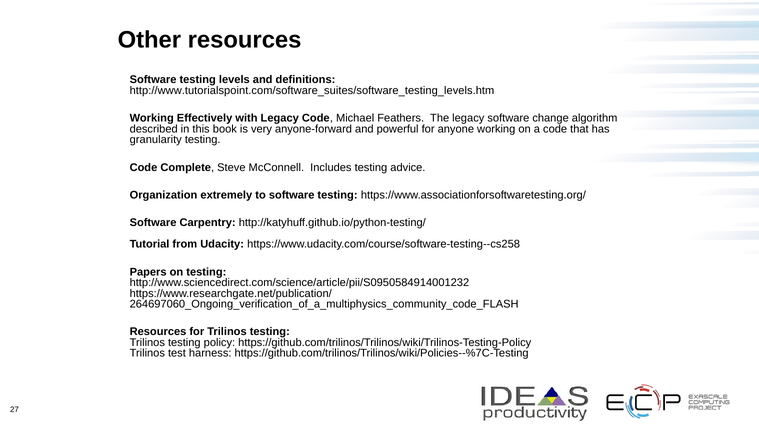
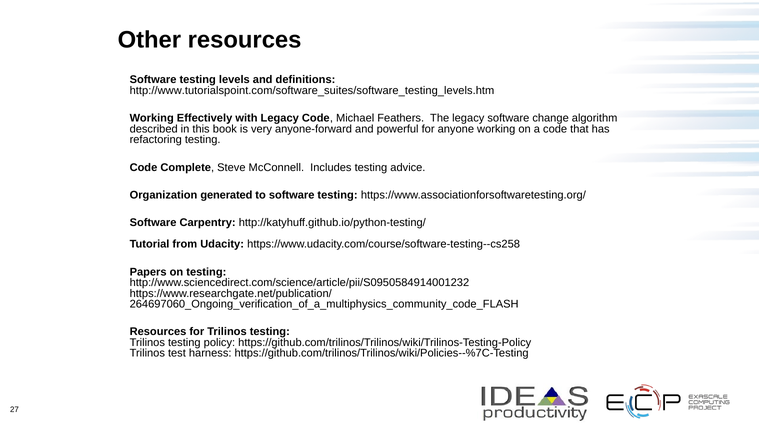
granularity: granularity -> refactoring (156, 140)
extremely: extremely -> generated (226, 195)
